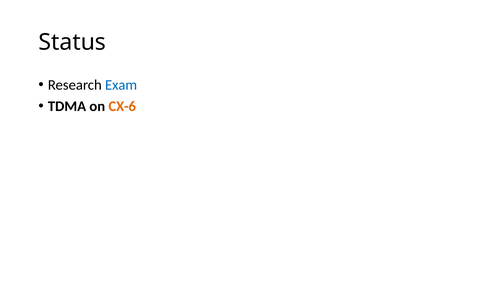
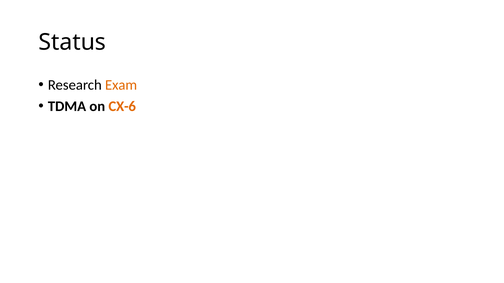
Exam colour: blue -> orange (121, 85)
